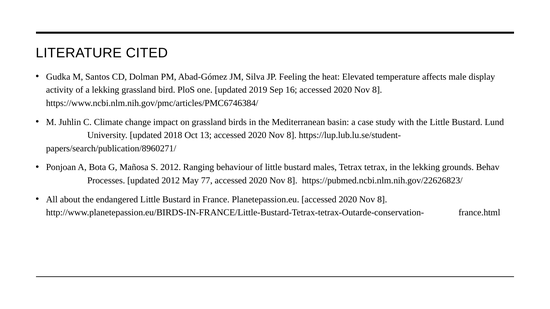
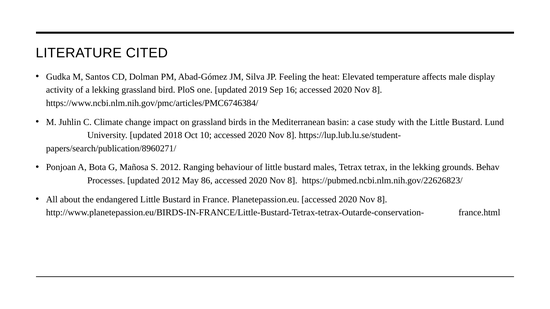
13: 13 -> 10 (206, 135)
77: 77 -> 86 (207, 181)
